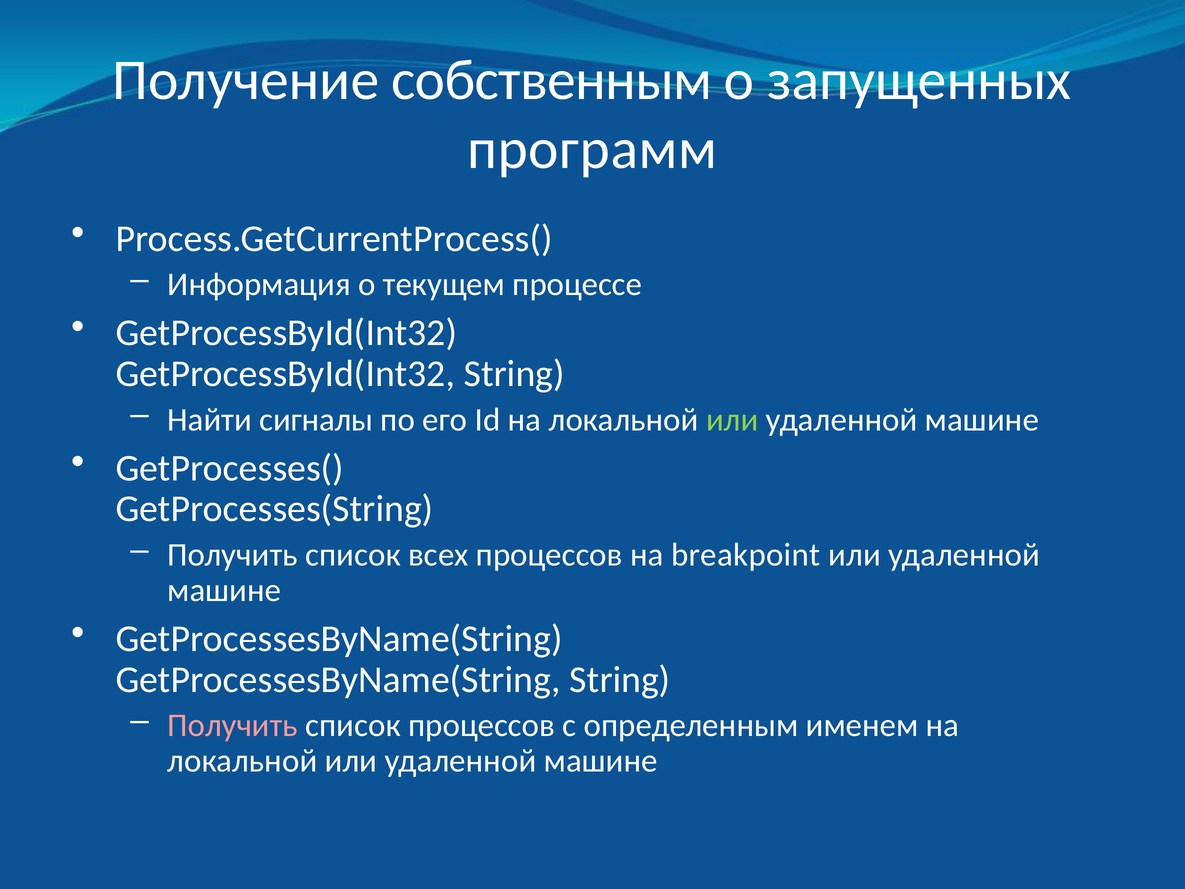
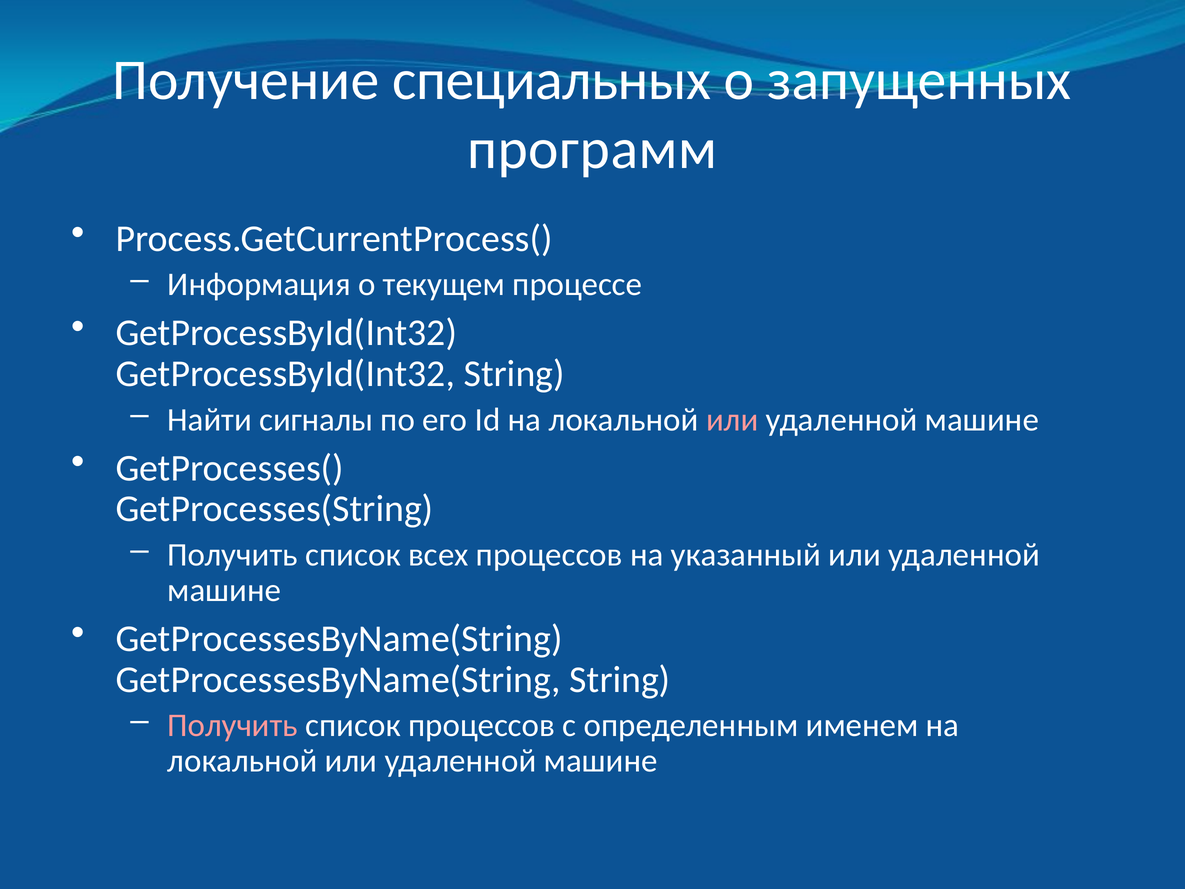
собственным: собственным -> специальных (552, 80)
или colour: light green -> pink (732, 420)
breakpoint: breakpoint -> указанный (746, 555)
